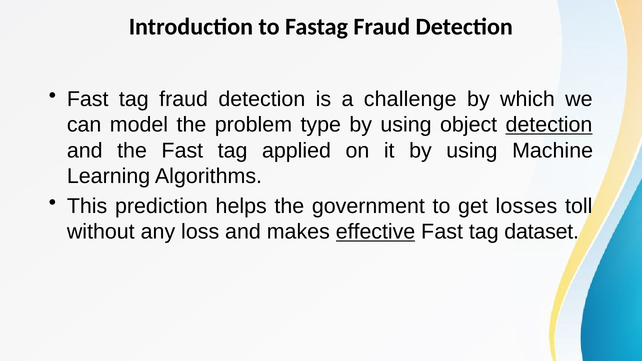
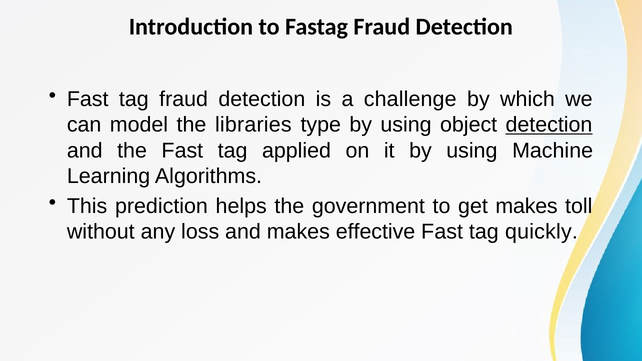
problem: problem -> libraries (253, 125)
get losses: losses -> makes (527, 206)
effective underline: present -> none (376, 232)
dataset: dataset -> quickly (541, 232)
